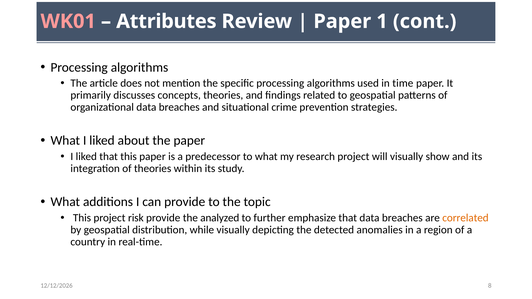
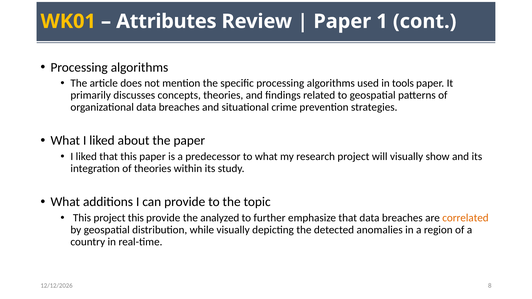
WK01 colour: pink -> yellow (68, 21)
time: time -> tools (403, 83)
project risk: risk -> this (136, 218)
